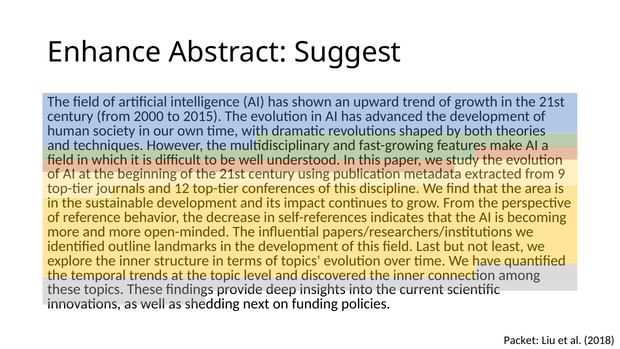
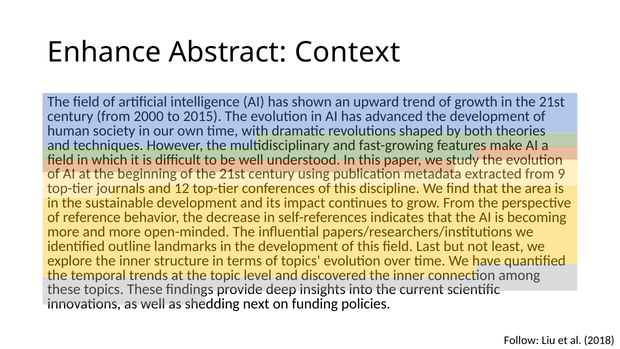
Suggest: Suggest -> Context (348, 52)
Packet: Packet -> Follow (521, 340)
